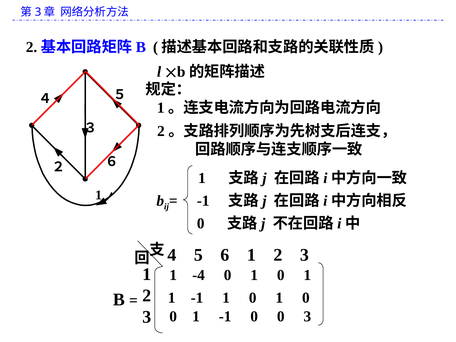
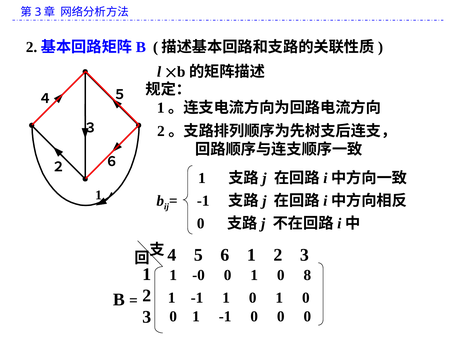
-4: -4 -> -0 (199, 275)
0 1 0 1: 1 -> 8 (307, 275)
0 0 3: 3 -> 0 (307, 316)
